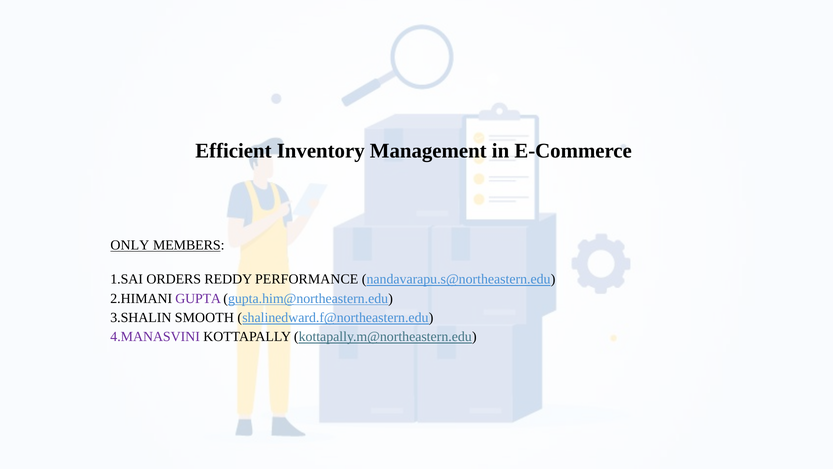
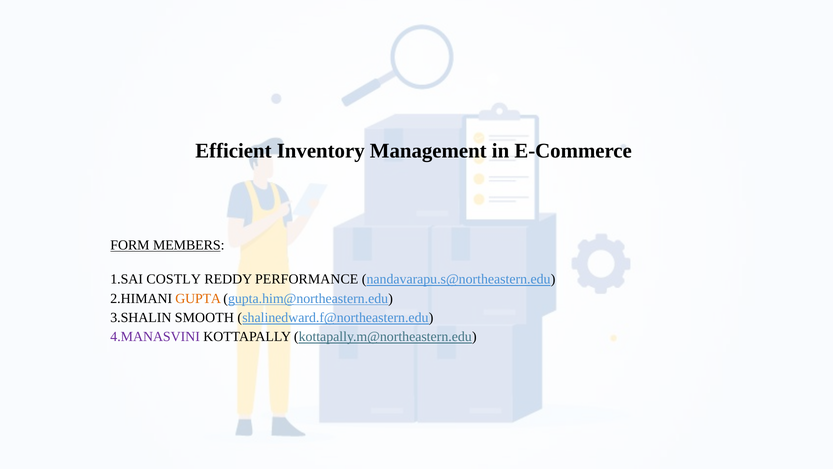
ONLY: ONLY -> FORM (130, 245)
ORDERS: ORDERS -> COSTLY (174, 279)
GUPTA colour: purple -> orange (198, 298)
